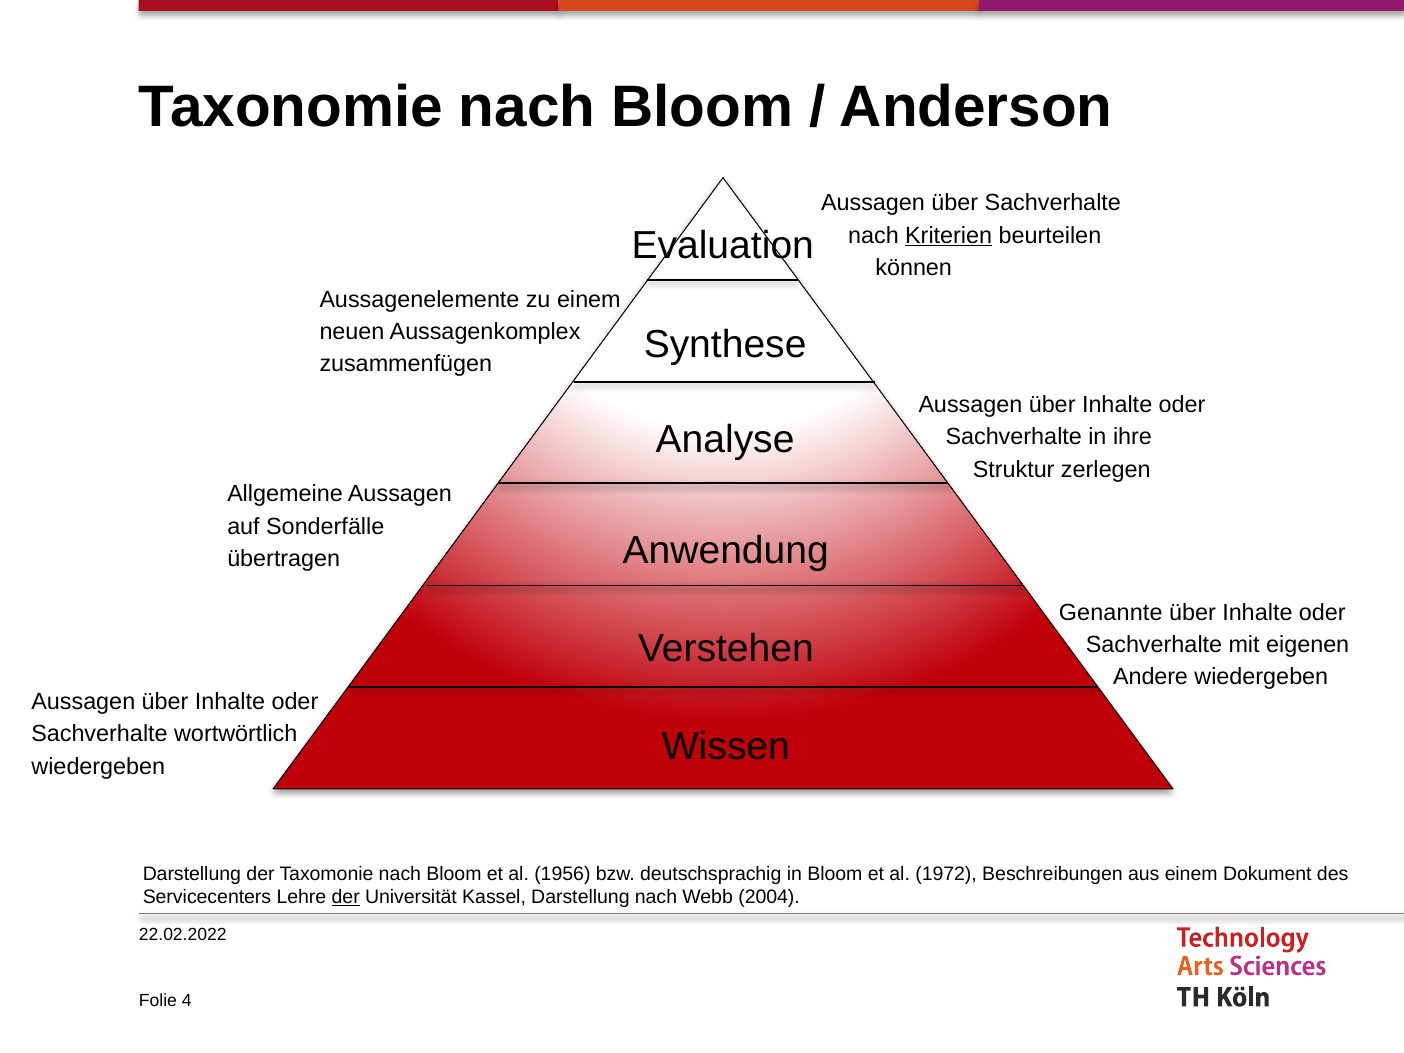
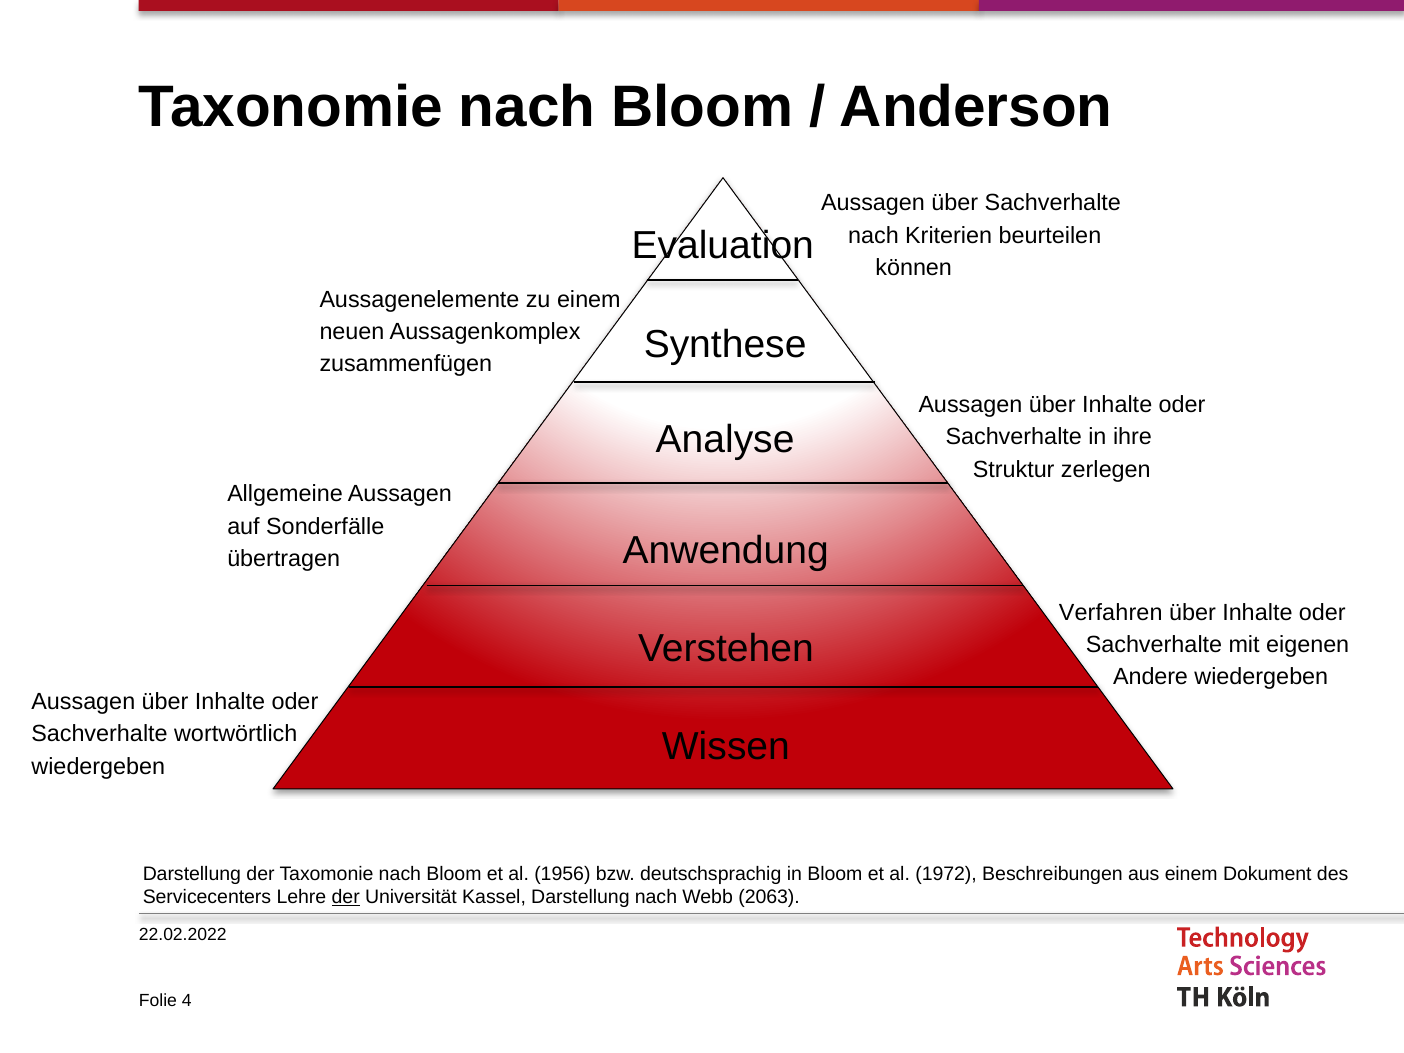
Kriterien underline: present -> none (949, 235)
Genannte: Genannte -> Verfahren (1111, 613)
2004: 2004 -> 2063 (769, 897)
